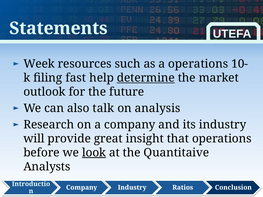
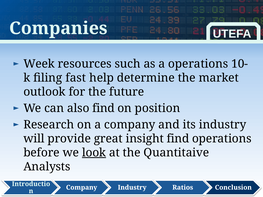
Statements: Statements -> Companies (58, 28)
determine underline: present -> none (146, 78)
also talk: talk -> find (103, 108)
analysis: analysis -> position (158, 108)
insight that: that -> find (178, 139)
